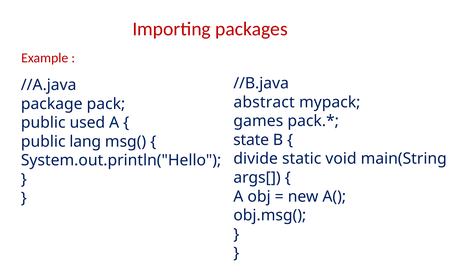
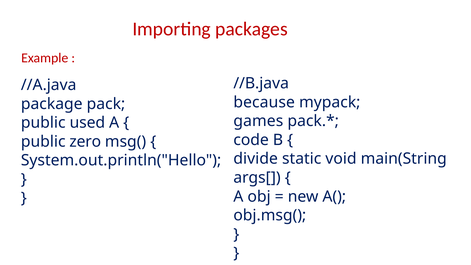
abstract: abstract -> because (264, 102)
state: state -> code (251, 140)
lang: lang -> zero (85, 142)
